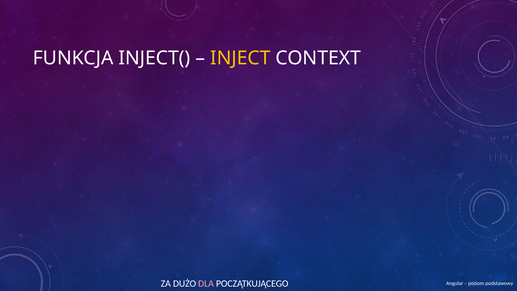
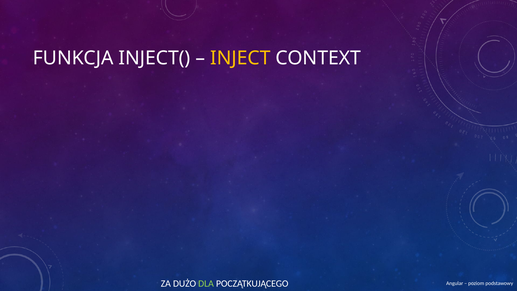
DLA colour: pink -> light green (206, 283)
